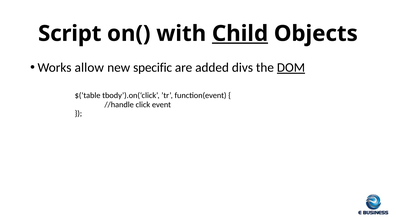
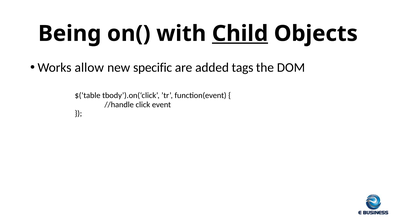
Script: Script -> Being (70, 34)
divs: divs -> tags (243, 68)
DOM underline: present -> none (291, 68)
